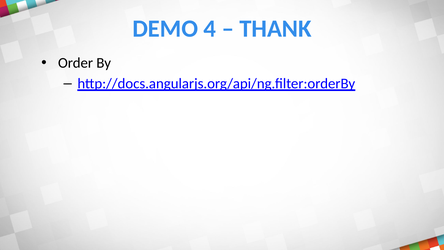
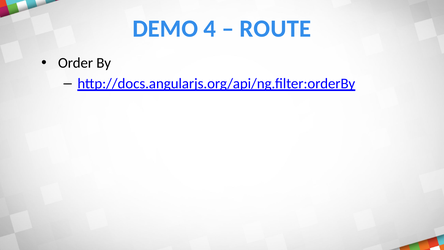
THANK: THANK -> ROUTE (275, 29)
